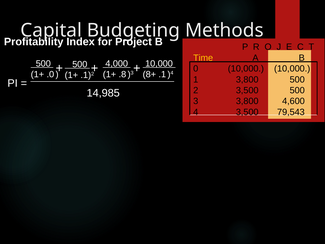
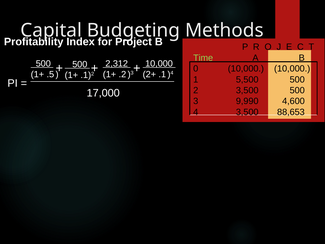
Time colour: yellow -> light green (203, 58)
4,000: 4,000 -> 2,312 (117, 63)
.0: .0 -> .5 (50, 74)
.8: .8 -> .2 (122, 74)
8+: 8+ -> 2+ (149, 74)
1 3,800: 3,800 -> 5,500 (247, 79)
14,985: 14,985 -> 17,000 (103, 93)
3 3,800: 3,800 -> 9,990 (247, 101)
79,543: 79,543 -> 88,653 (291, 112)
